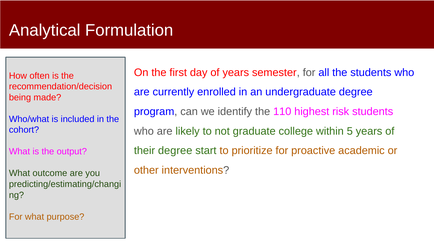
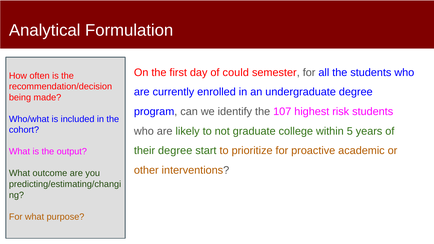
of years: years -> could (236, 73)
110: 110 -> 107 (282, 112)
